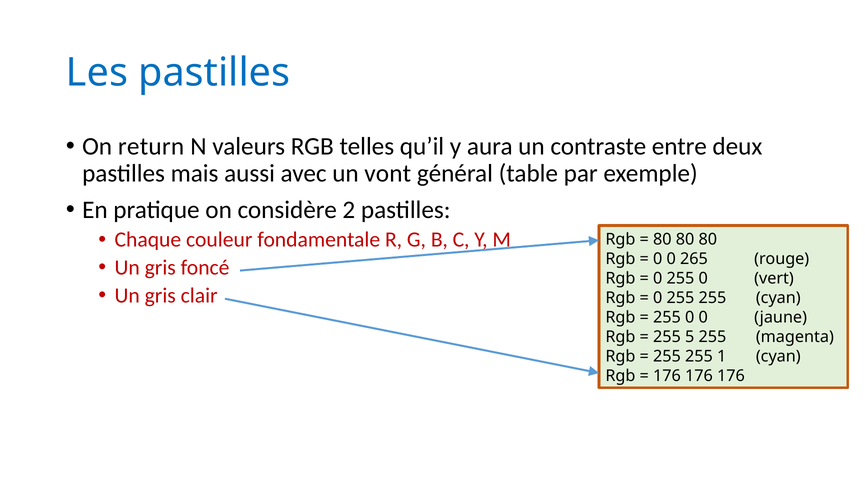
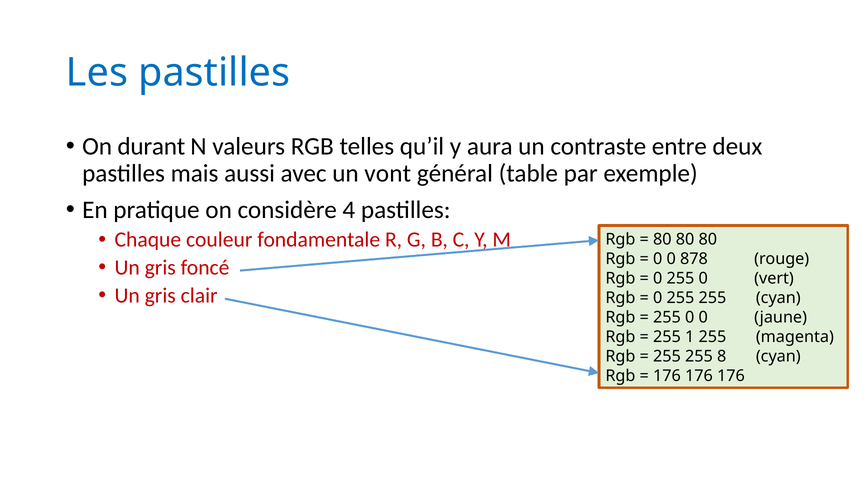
return: return -> durant (151, 146)
2: 2 -> 4 (349, 210)
265: 265 -> 878 (694, 259)
5: 5 -> 1 (690, 337)
1: 1 -> 8 (722, 356)
